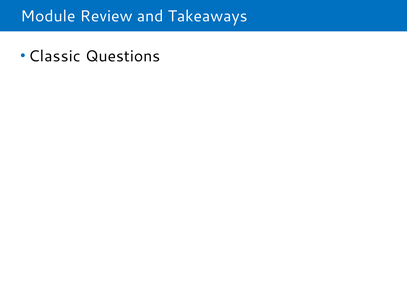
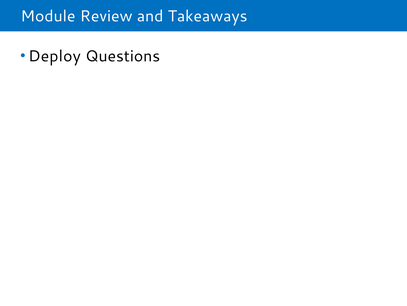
Classic: Classic -> Deploy (54, 56)
